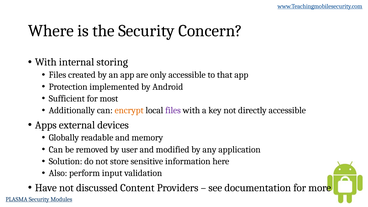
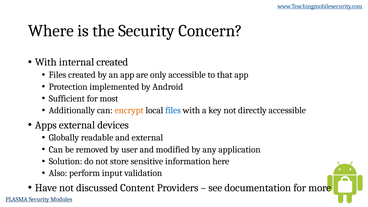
internal storing: storing -> created (112, 62)
files colour: purple -> blue (173, 110)
and memory: memory -> external (147, 138)
